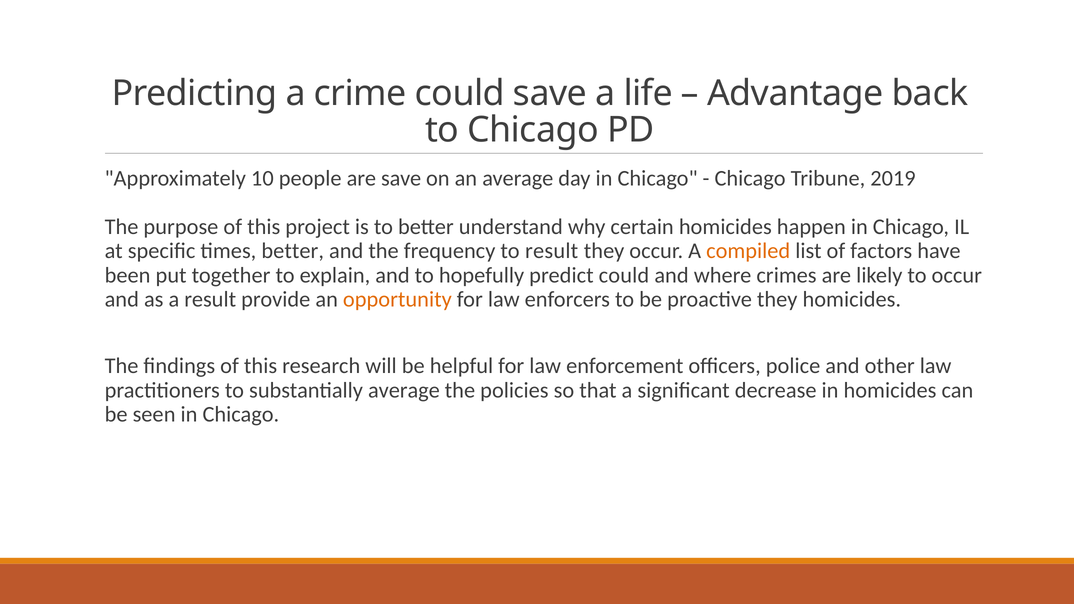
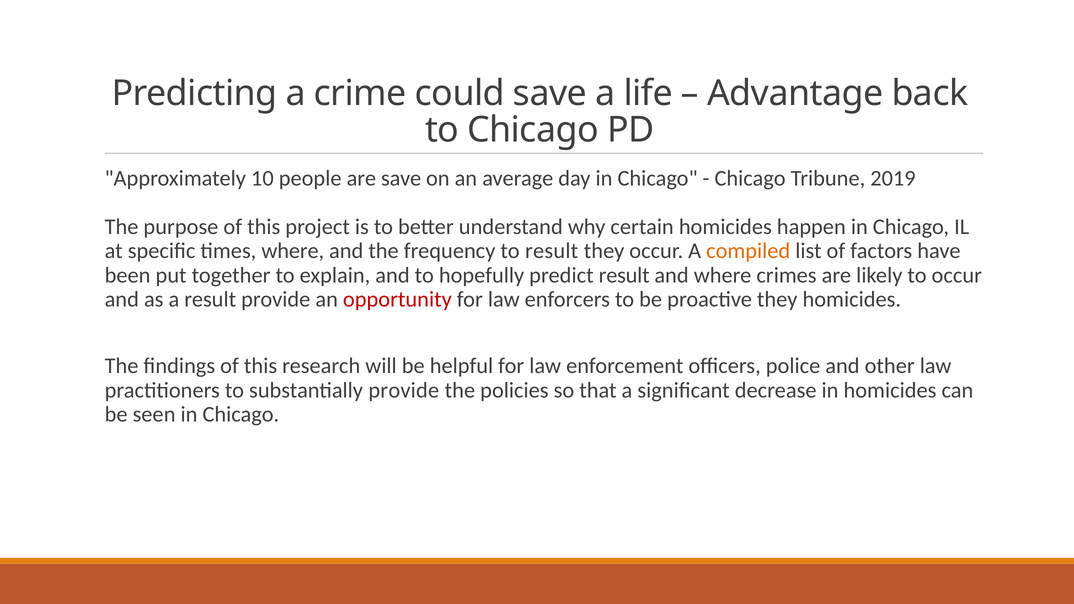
times better: better -> where (293, 251)
predict could: could -> result (624, 275)
opportunity colour: orange -> red (397, 299)
substantially average: average -> provide (404, 390)
